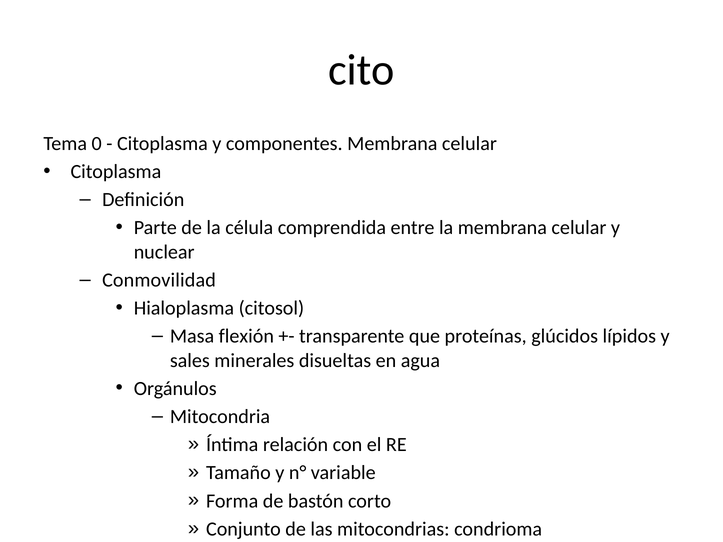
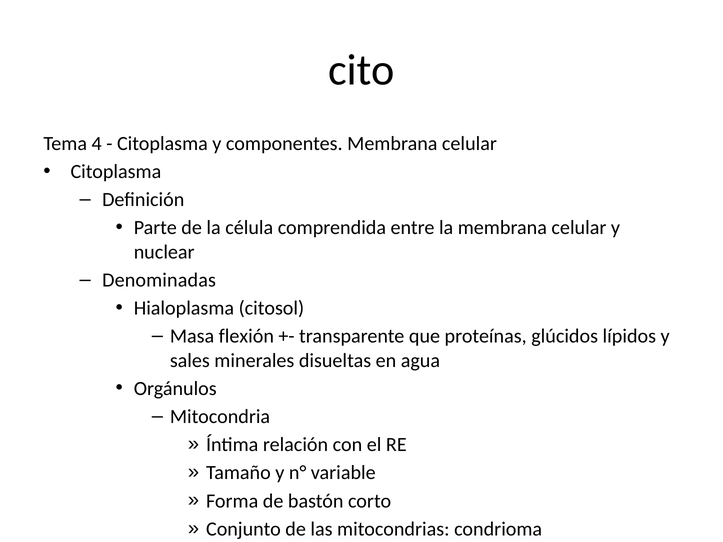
0: 0 -> 4 (97, 144)
Conmovilidad: Conmovilidad -> Denominadas (159, 280)
